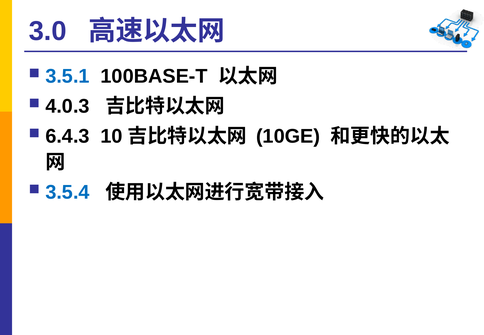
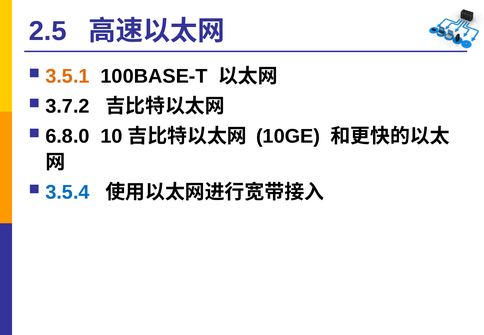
3.0: 3.0 -> 2.5 (48, 31)
3.5.1 colour: blue -> orange (68, 76)
4.0.3: 4.0.3 -> 3.7.2 (68, 106)
6.4.3: 6.4.3 -> 6.8.0 (68, 136)
